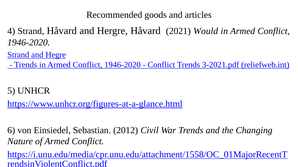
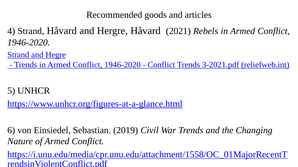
Would: Would -> Rebels (206, 31)
2012: 2012 -> 2019 (126, 131)
